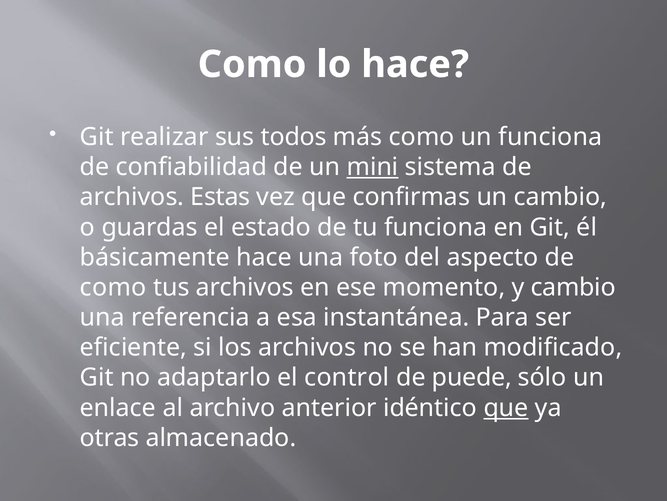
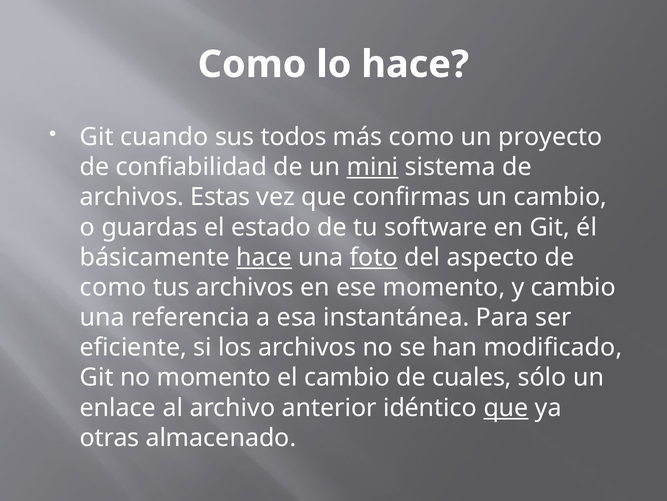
realizar: realizar -> cuando (164, 137)
un funciona: funciona -> proyecto (550, 137)
tu funciona: funciona -> software (436, 227)
hace underline: none -> present (264, 257)
foto underline: none -> present (374, 257)
no adaptarlo: adaptarlo -> momento (214, 377)
el control: control -> cambio (347, 377)
puede: puede -> cuales (472, 377)
